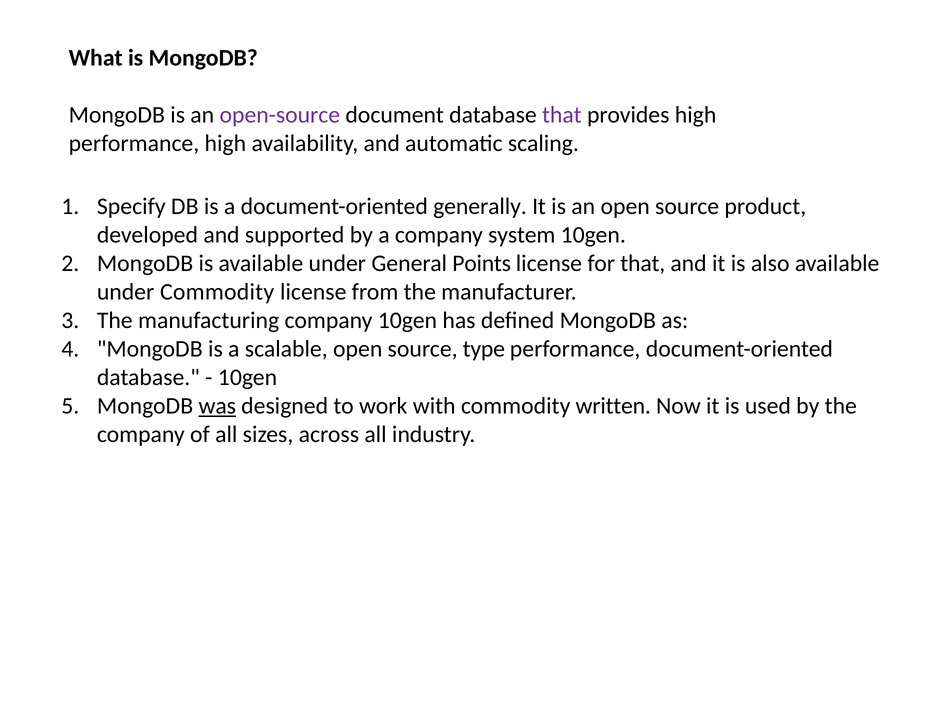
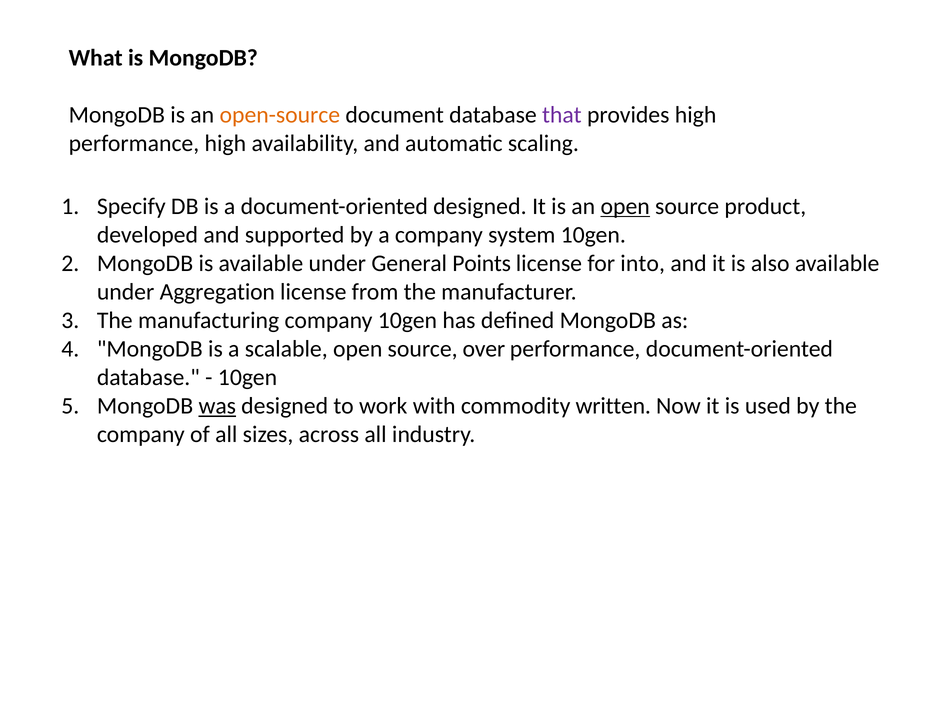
open-source colour: purple -> orange (280, 115)
document-oriented generally: generally -> designed (480, 206)
open underline: none -> present (625, 206)
for that: that -> into (643, 263)
under Commodity: Commodity -> Aggregation (217, 292)
type: type -> over (484, 349)
